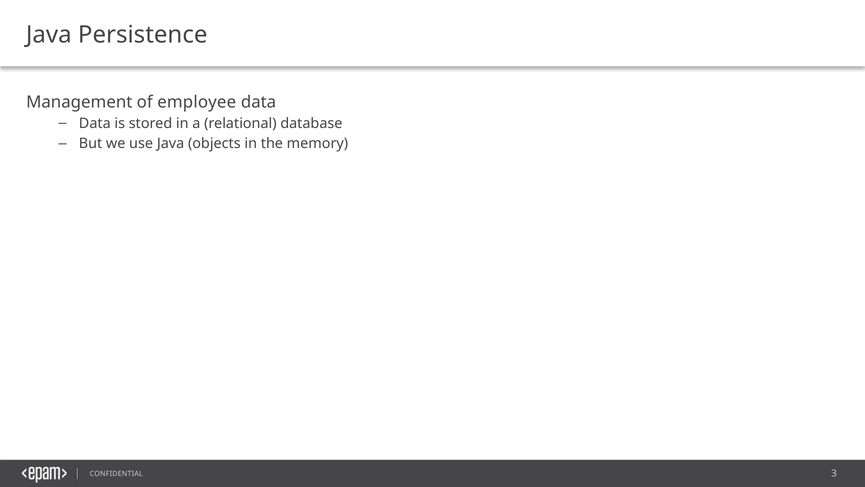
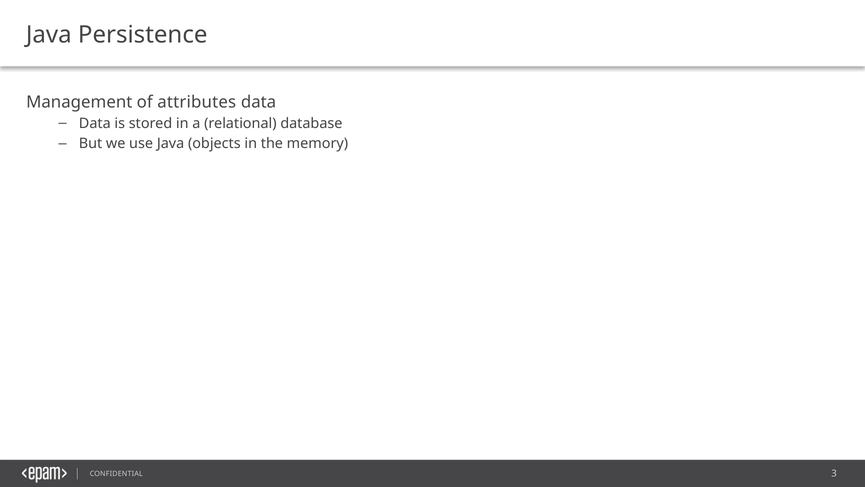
employee: employee -> attributes (197, 102)
